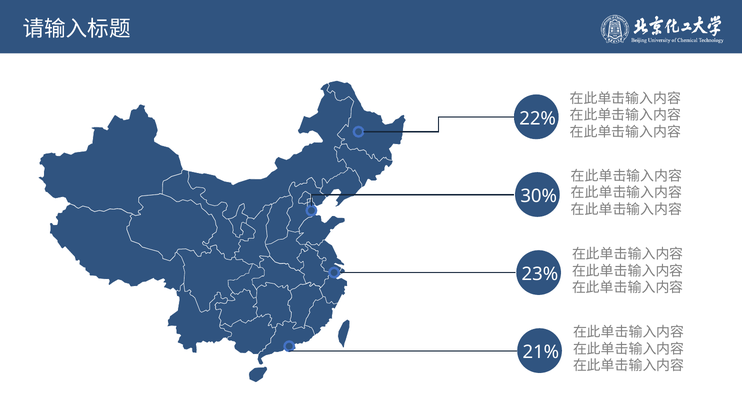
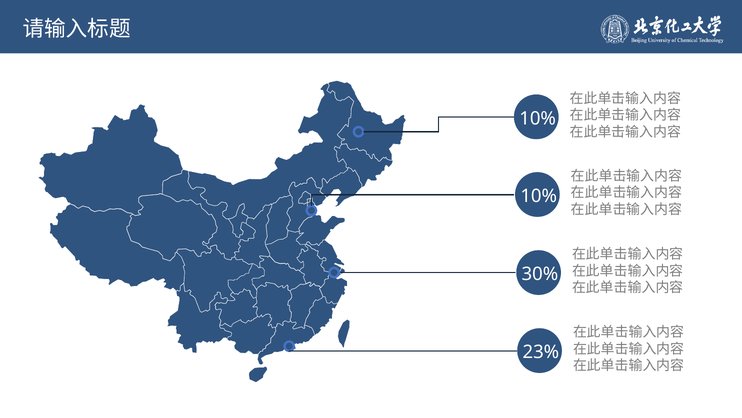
22%: 22% -> 10% (538, 118)
30%: 30% -> 10% (539, 196)
23%: 23% -> 30% (540, 274)
21%: 21% -> 23% (541, 352)
